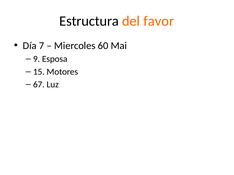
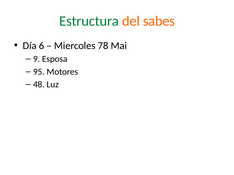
Estructura colour: black -> green (89, 21)
favor: favor -> sabes (159, 21)
7: 7 -> 6 (42, 46)
60: 60 -> 78 (103, 46)
15: 15 -> 95 (39, 72)
67: 67 -> 48 (39, 85)
